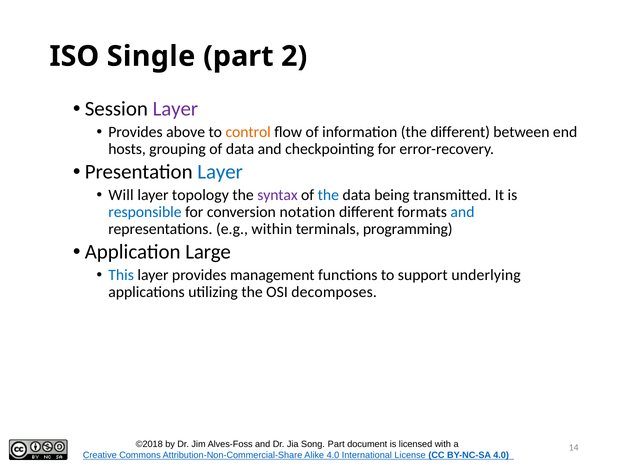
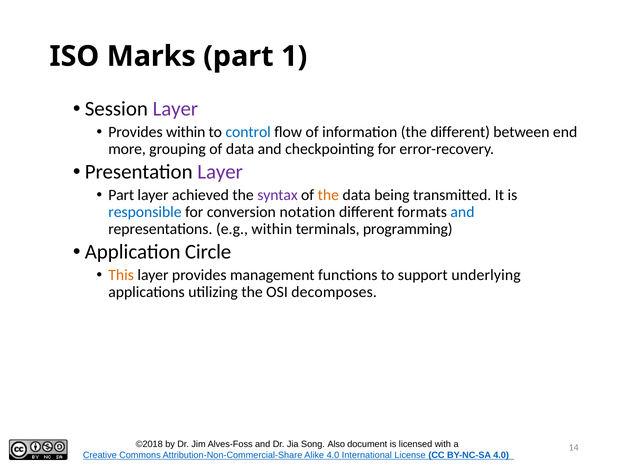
Single: Single -> Marks (151, 56)
2: 2 -> 1 (294, 56)
Provides above: above -> within (186, 132)
control colour: orange -> blue (248, 132)
hosts: hosts -> more (127, 149)
Layer colour: blue -> purple (220, 172)
Will: Will -> Part (121, 195)
topology: topology -> achieved (200, 195)
the colour: blue -> orange (328, 195)
Large: Large -> Circle (208, 252)
This colour: blue -> orange (121, 275)
Part: Part -> Also (336, 444)
